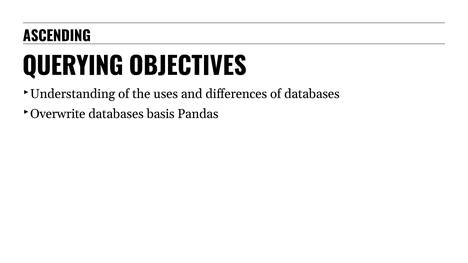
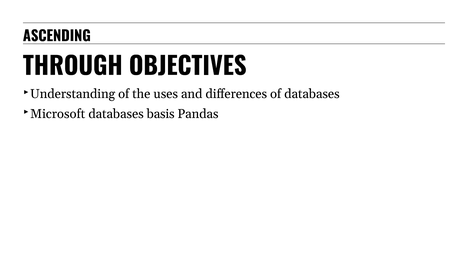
QUERYING: QUERYING -> THROUGH (73, 67)
Overwrite: Overwrite -> Microsoft (58, 114)
